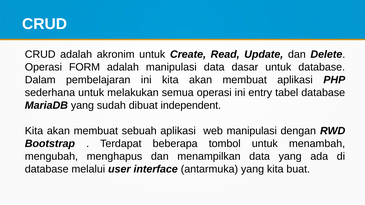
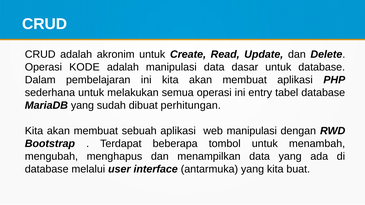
FORM: FORM -> KODE (84, 67)
independent: independent -> perhitungan (191, 105)
